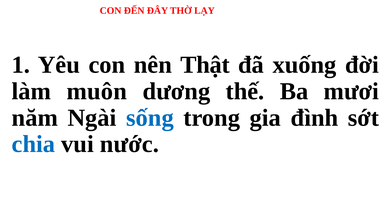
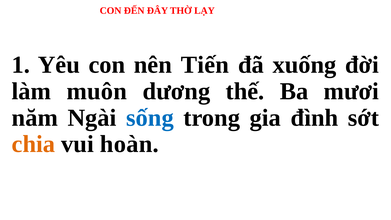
Thật: Thật -> Tiến (205, 65)
chia colour: blue -> orange (33, 144)
nước: nước -> hoàn (129, 144)
